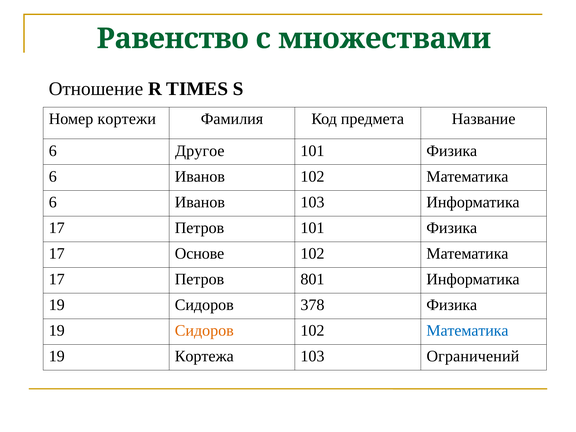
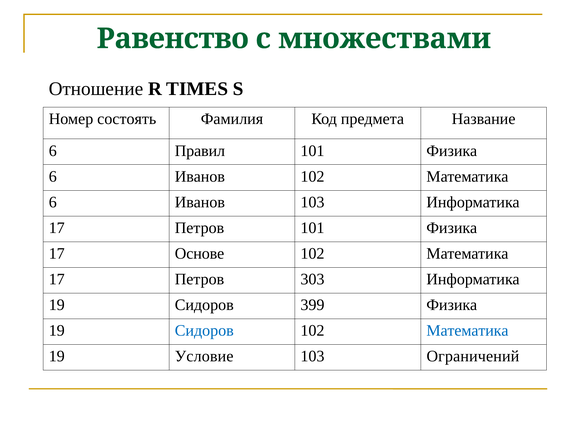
кортежи: кортежи -> состоять (127, 119)
Другое: Другое -> Правил (200, 151)
801: 801 -> 303 (312, 279)
378: 378 -> 399 (312, 305)
Сидоров colour: orange -> blue (204, 331)
Кортежа: Кортежа -> Условие (204, 356)
